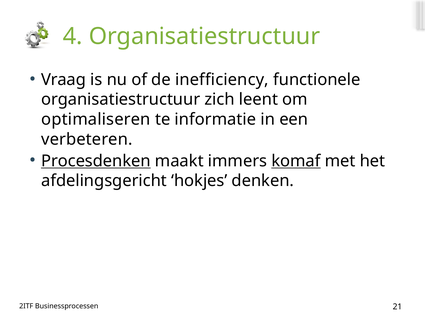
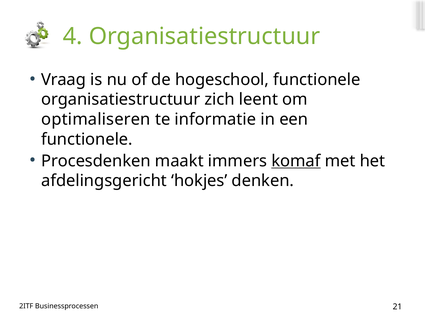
inefficiency: inefficiency -> hogeschool (222, 80)
verbeteren: verbeteren -> functionele (87, 139)
Procesdenken underline: present -> none (96, 161)
